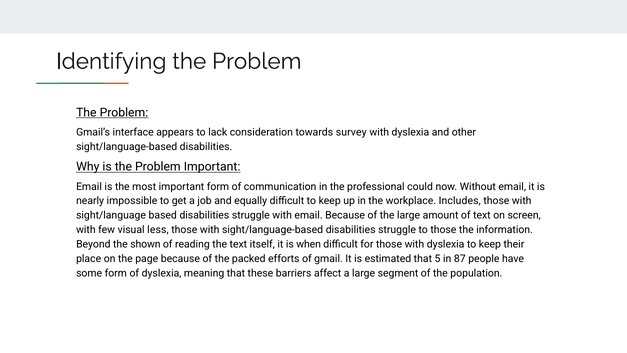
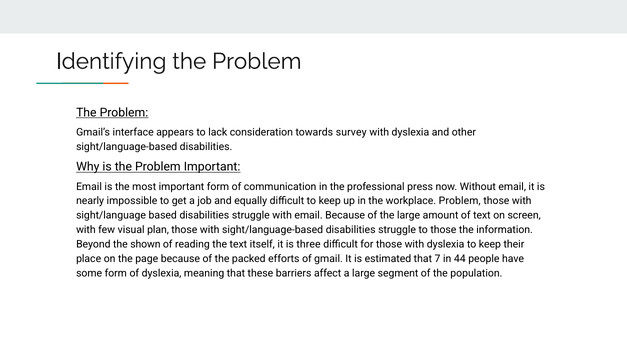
could: could -> press (420, 186)
workplace Includes: Includes -> Problem (460, 201)
less: less -> plan (158, 230)
when: when -> three (309, 244)
5: 5 -> 7 (438, 259)
87: 87 -> 44 (460, 259)
